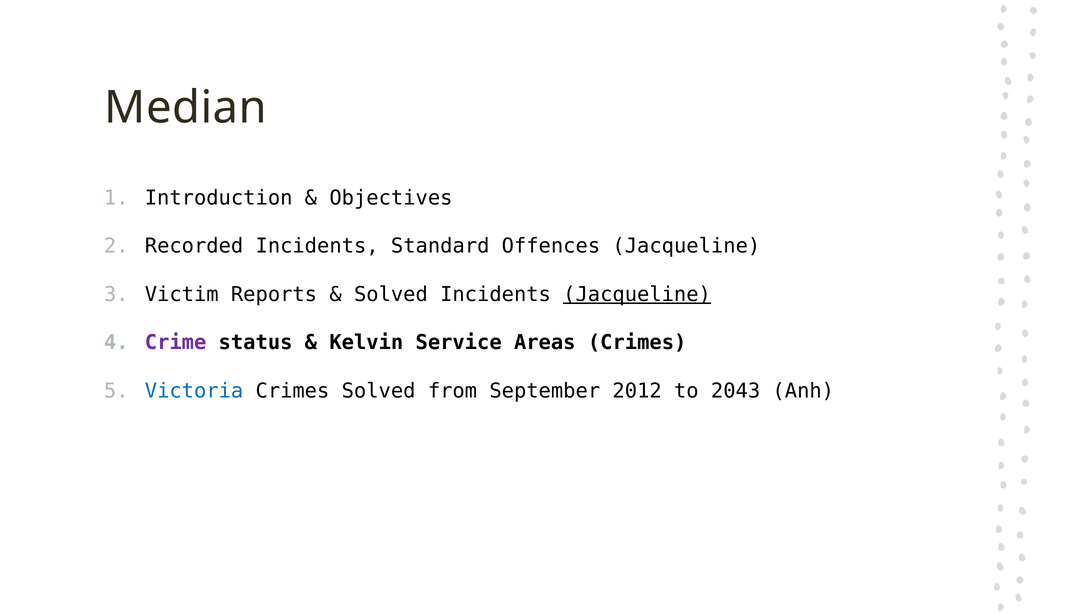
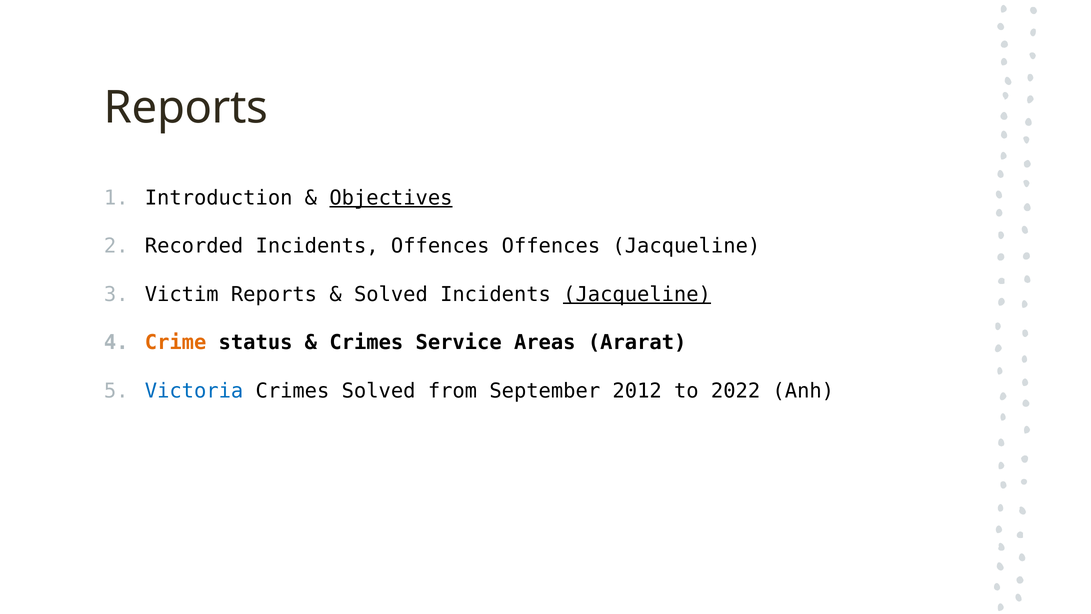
Median: Median -> Reports (186, 107)
Objectives underline: none -> present (391, 198)
Incidents Standard: Standard -> Offences (440, 246)
Crime colour: purple -> orange (176, 342)
Kelvin: Kelvin -> Crimes (366, 342)
Areas Crimes: Crimes -> Ararat (637, 342)
2043: 2043 -> 2022 (736, 391)
